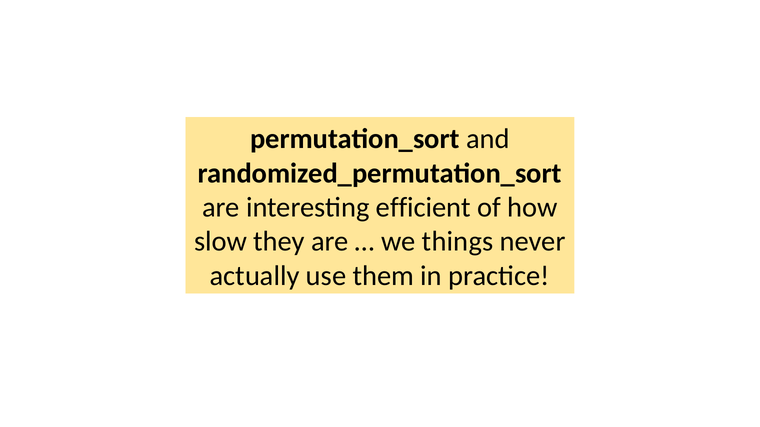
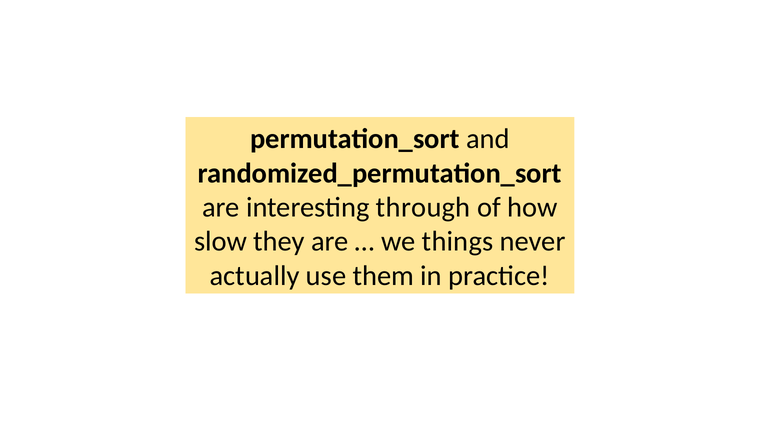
efficient: efficient -> through (423, 208)
